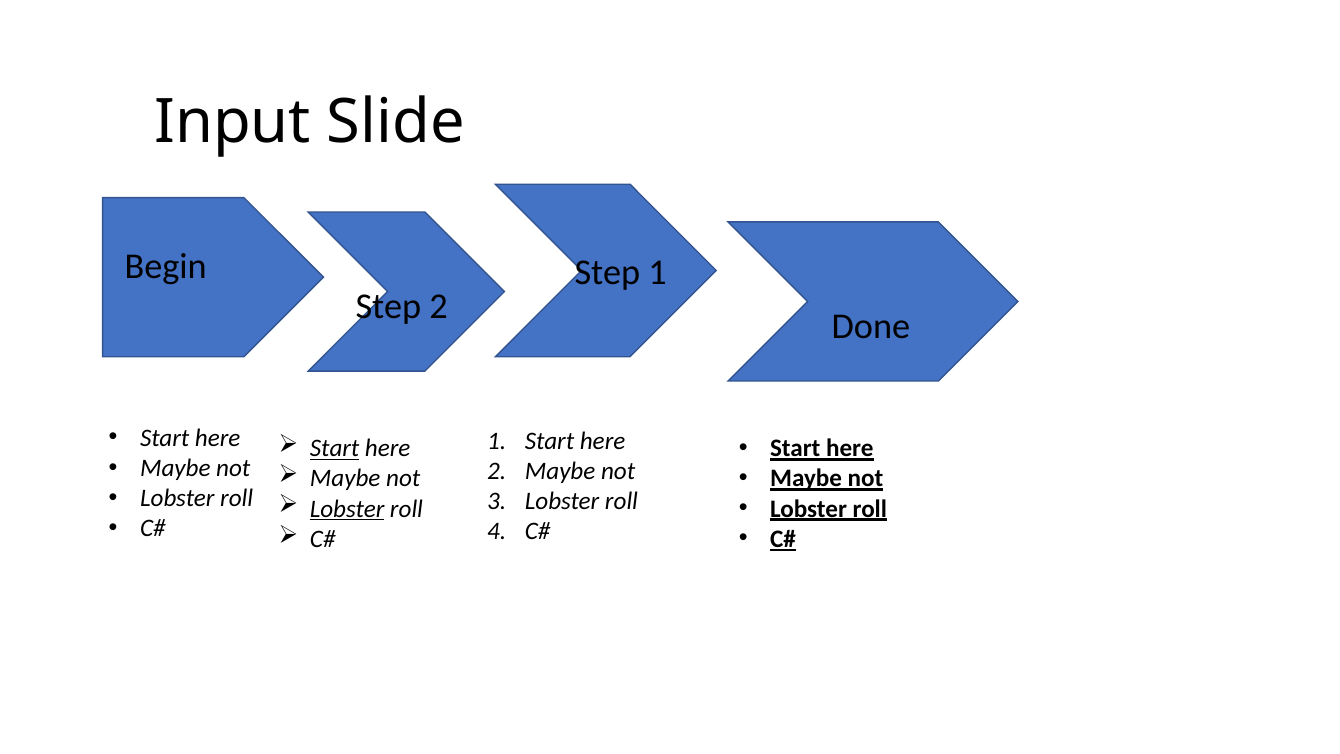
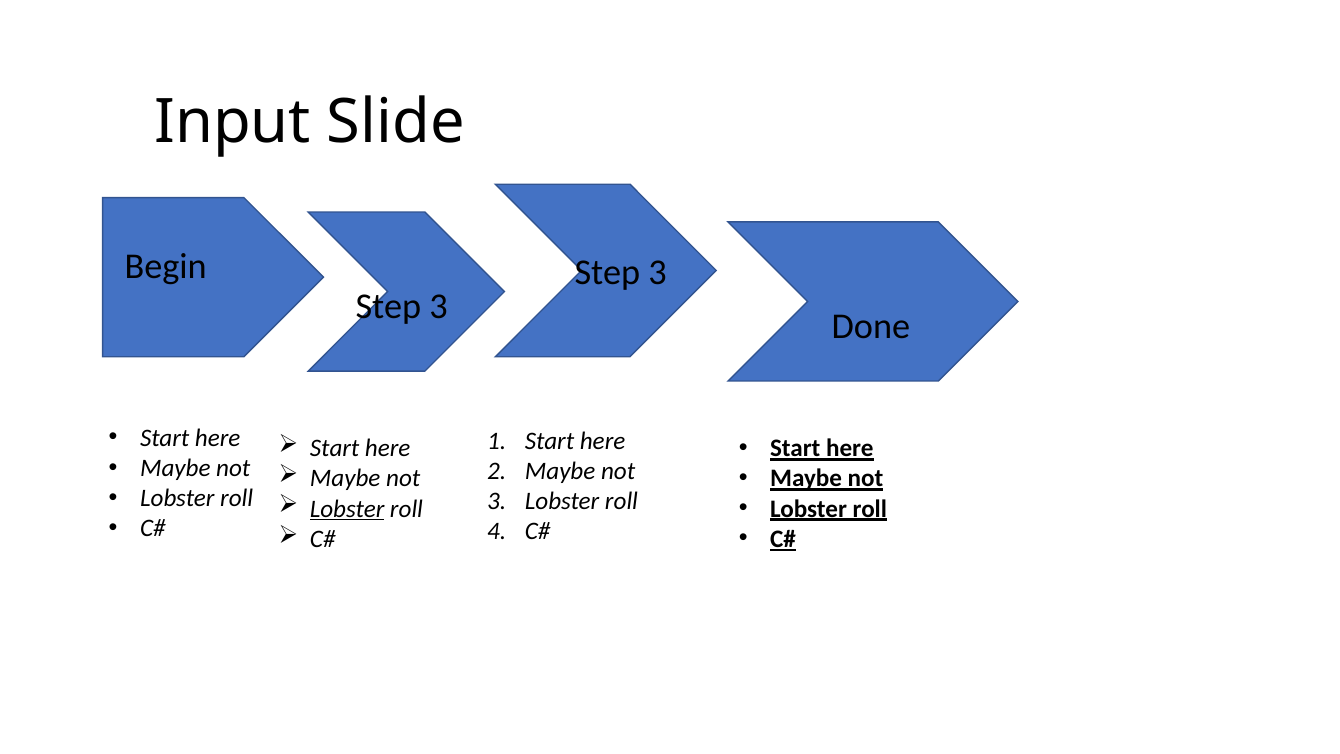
1: 1 -> 3 (657, 273)
2: 2 -> 3 (438, 306)
Start underline: present -> none (335, 448)
